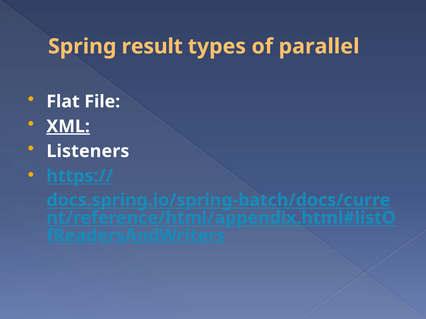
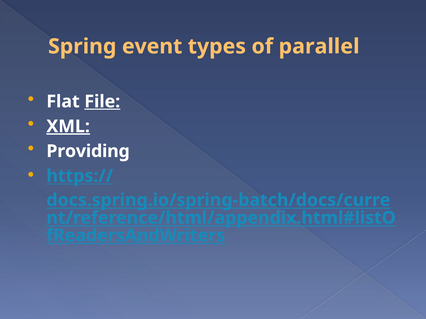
result: result -> event (152, 47)
File underline: none -> present (102, 102)
Listeners: Listeners -> Providing (88, 151)
